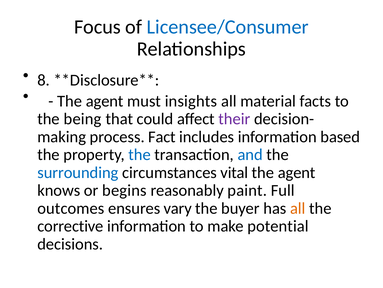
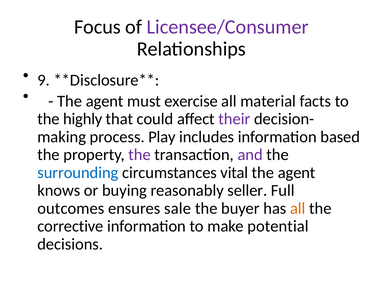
Licensee/Consumer colour: blue -> purple (228, 27)
8: 8 -> 9 (44, 80)
insights: insights -> exercise (191, 101)
being: being -> highly (83, 119)
Fact: Fact -> Play (162, 137)
the colour: blue -> purple (140, 154)
and colour: blue -> purple (250, 154)
begins: begins -> buying (124, 190)
paint: paint -> seller (247, 190)
vary: vary -> sale (178, 208)
